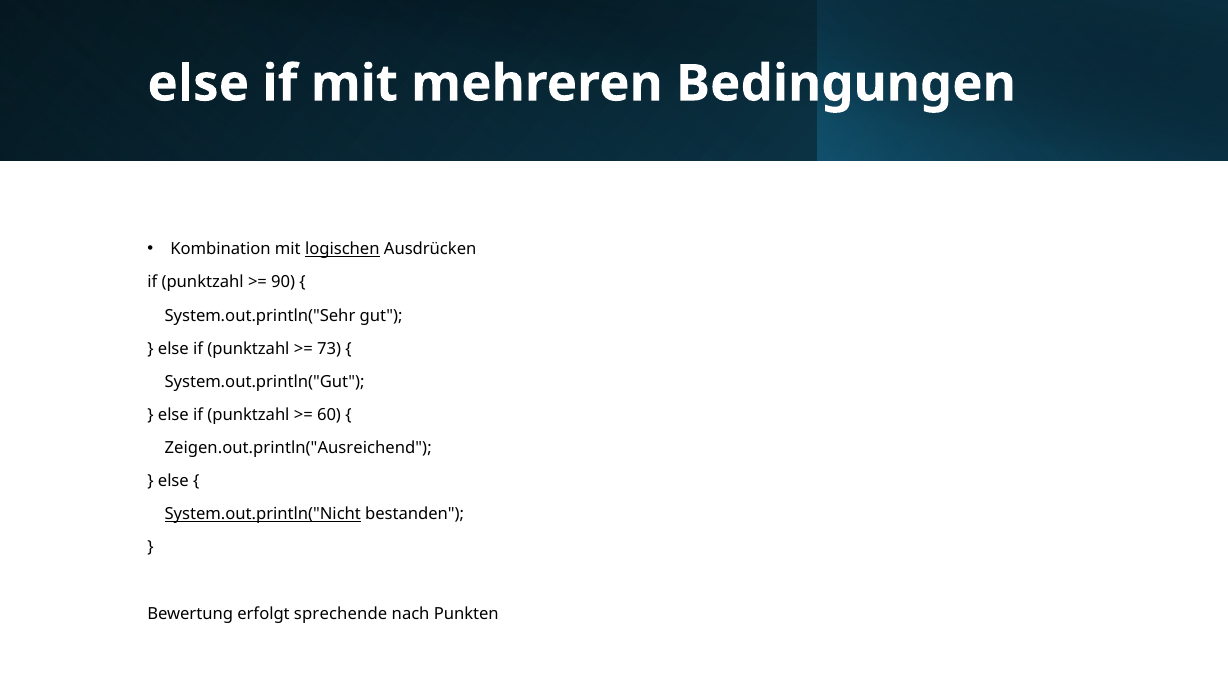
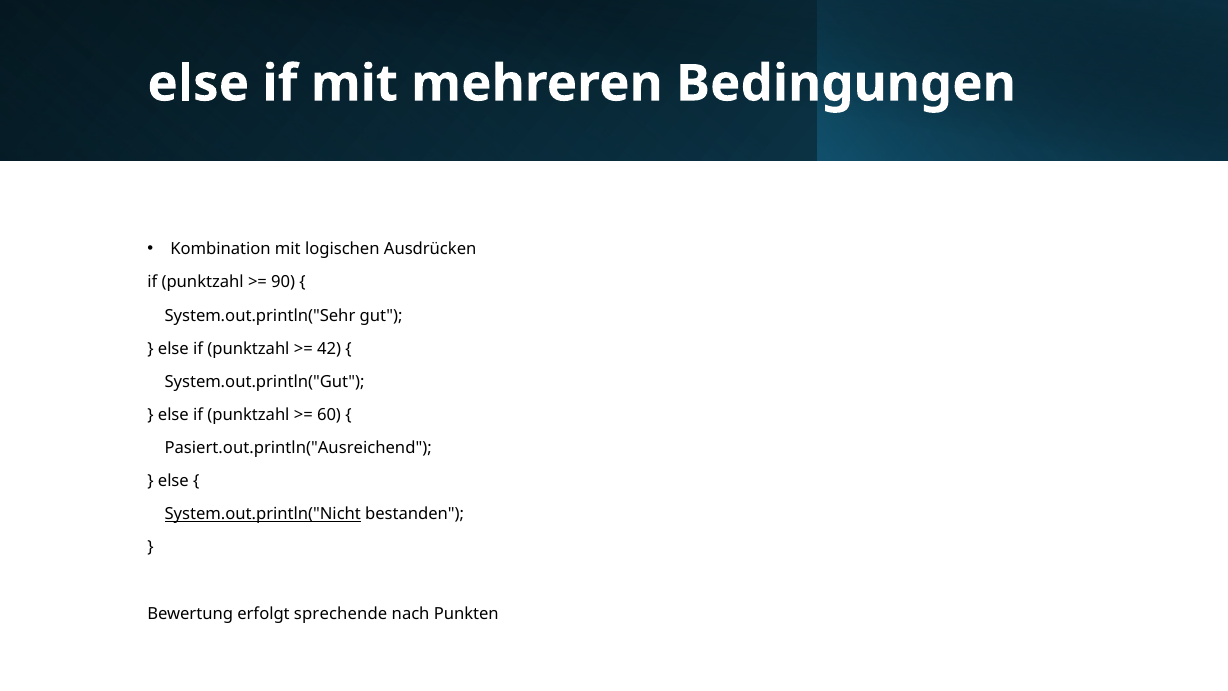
logischen underline: present -> none (342, 249)
73: 73 -> 42 (329, 349)
Zeigen.out.println("Ausreichend: Zeigen.out.println("Ausreichend -> Pasiert.out.println("Ausreichend (298, 448)
